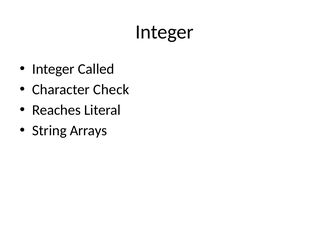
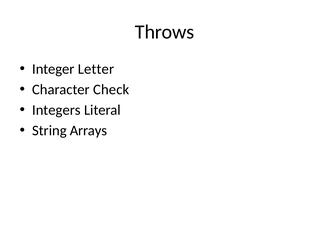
Integer: Integer -> Throws (165, 32)
Called: Called -> Letter (96, 69)
Reaches: Reaches -> Integers (56, 110)
